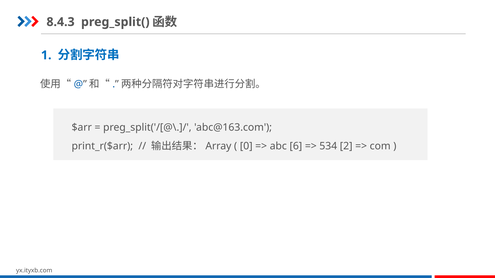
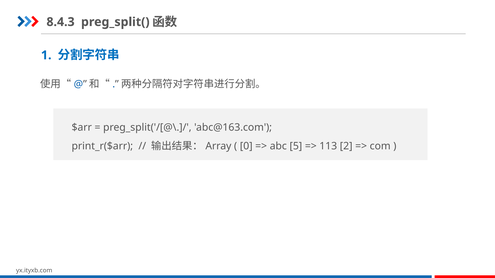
6: 6 -> 5 (296, 146)
534: 534 -> 113 (328, 146)
